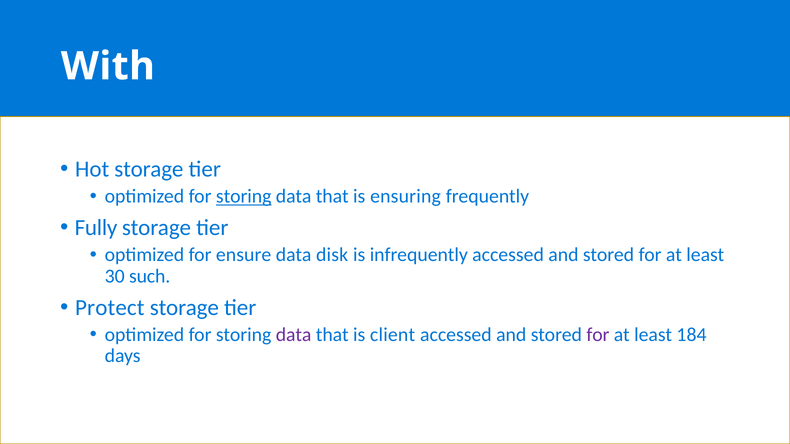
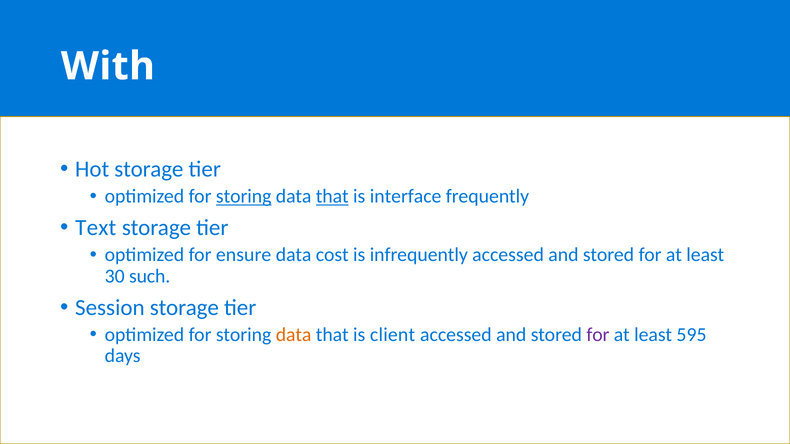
that underline: none -> present (332, 197)
ensuring: ensuring -> interface (406, 197)
Fully: Fully -> Text (96, 228)
disk: disk -> cost (332, 255)
Protect: Protect -> Session (110, 308)
data colour: purple -> orange (294, 335)
184: 184 -> 595 (692, 335)
